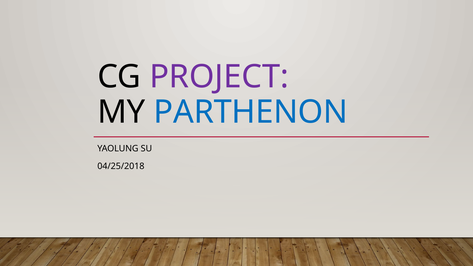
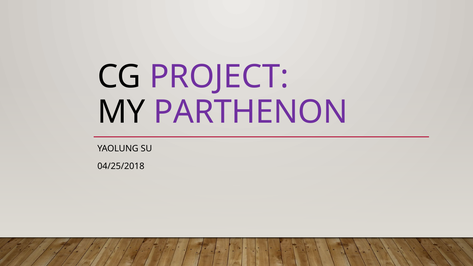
PARTHENON colour: blue -> purple (251, 112)
